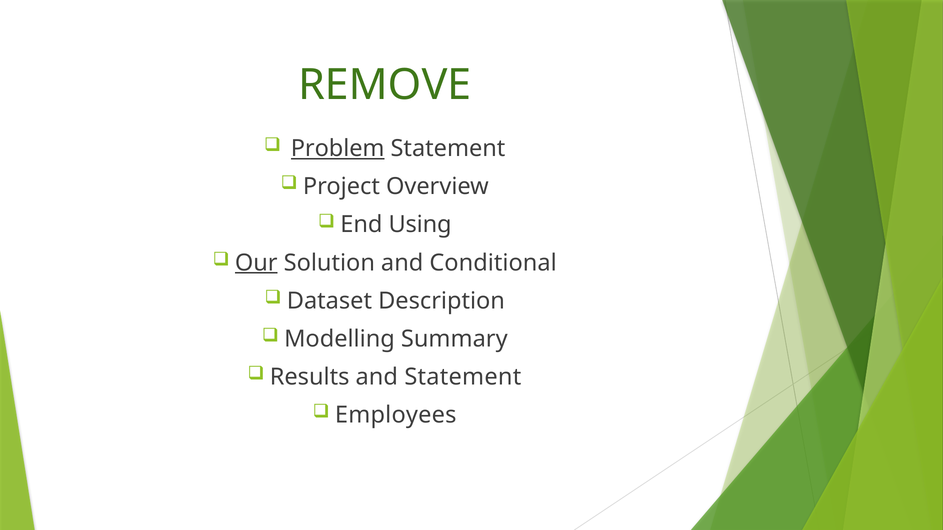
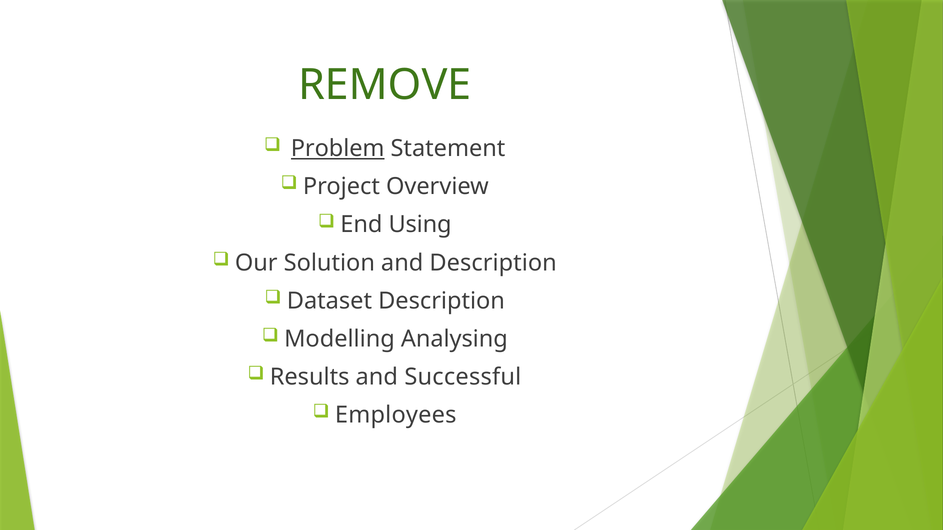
Our underline: present -> none (256, 263)
and Conditional: Conditional -> Description (493, 263)
Summary: Summary -> Analysing (454, 339)
and Statement: Statement -> Successful (463, 377)
